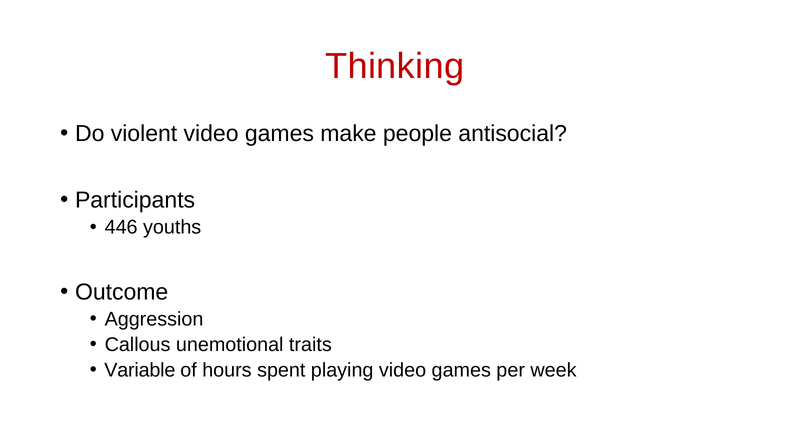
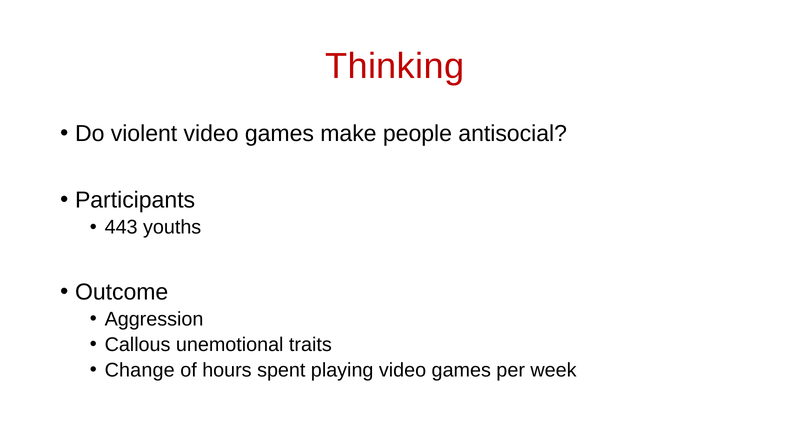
446: 446 -> 443 (121, 227)
Variable: Variable -> Change (140, 370)
